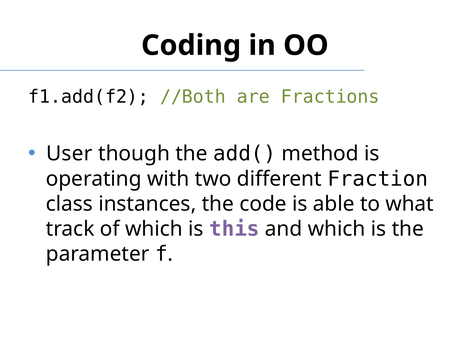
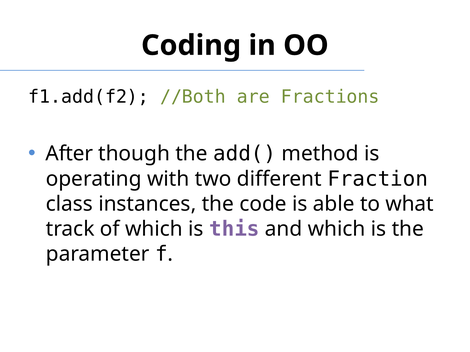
User: User -> After (69, 154)
